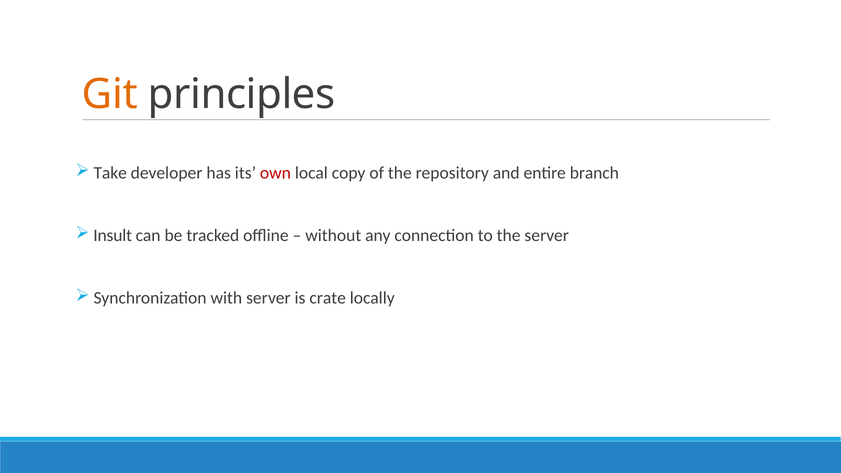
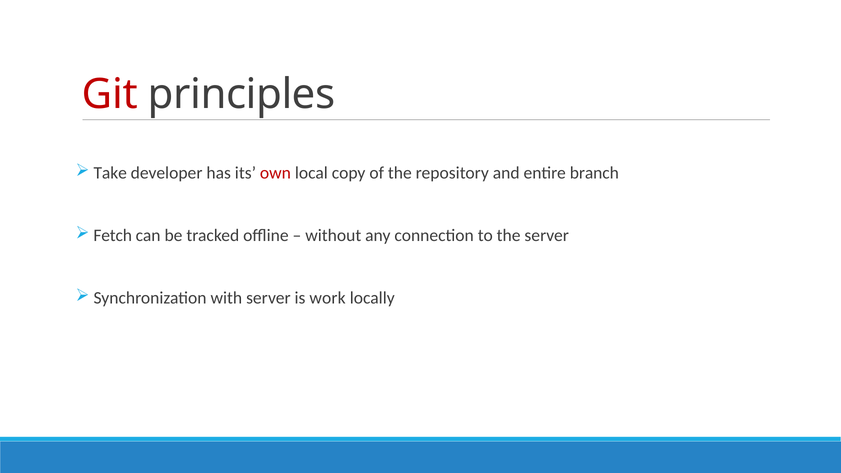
Git colour: orange -> red (110, 94)
Insult: Insult -> Fetch (113, 236)
crate: crate -> work (328, 298)
